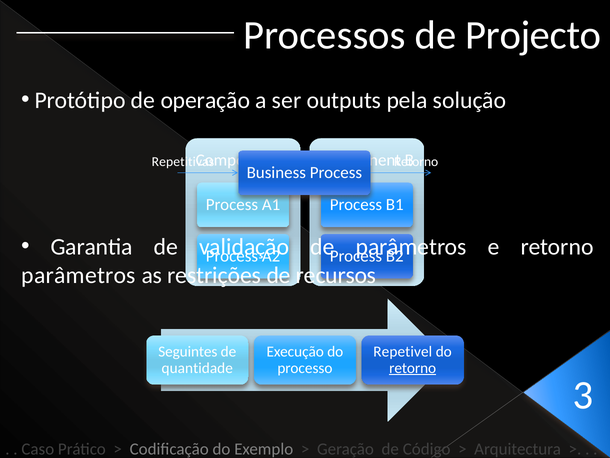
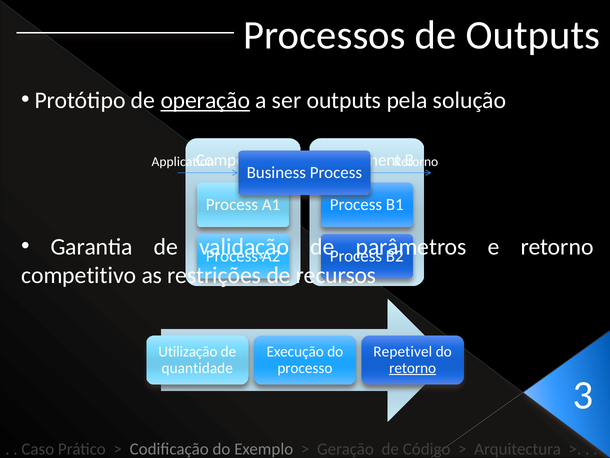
de Projecto: Projecto -> Outputs (533, 35)
operação underline: none -> present (205, 100)
Repetitivas: Repetitivas -> Application (183, 162)
parâmetros: parâmetros -> competitivo (79, 275)
Seguintes: Seguintes -> Utilização (188, 351)
